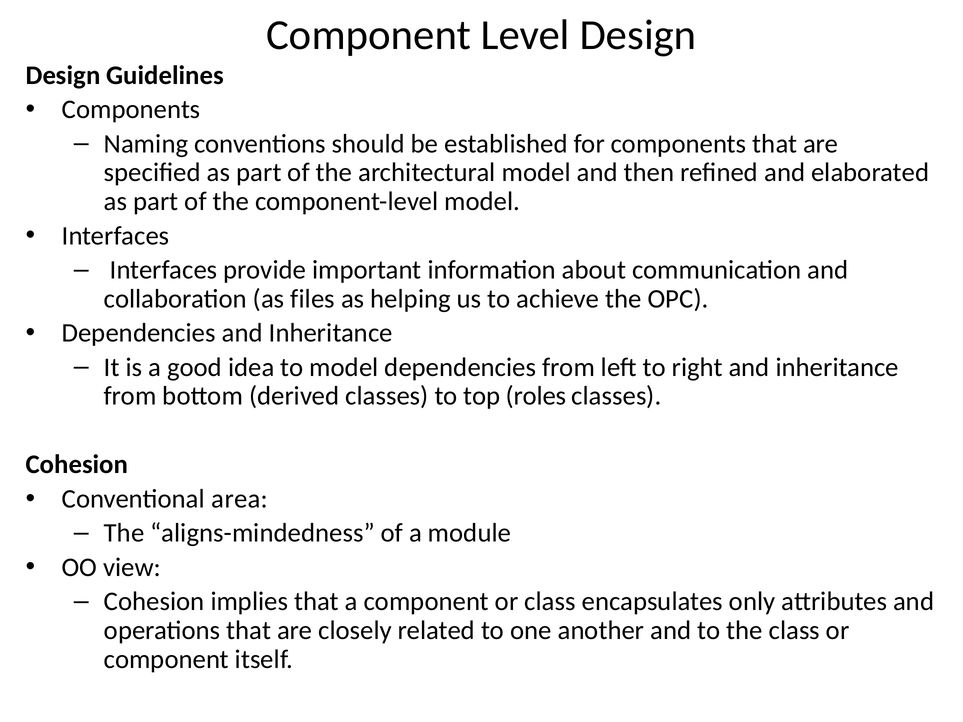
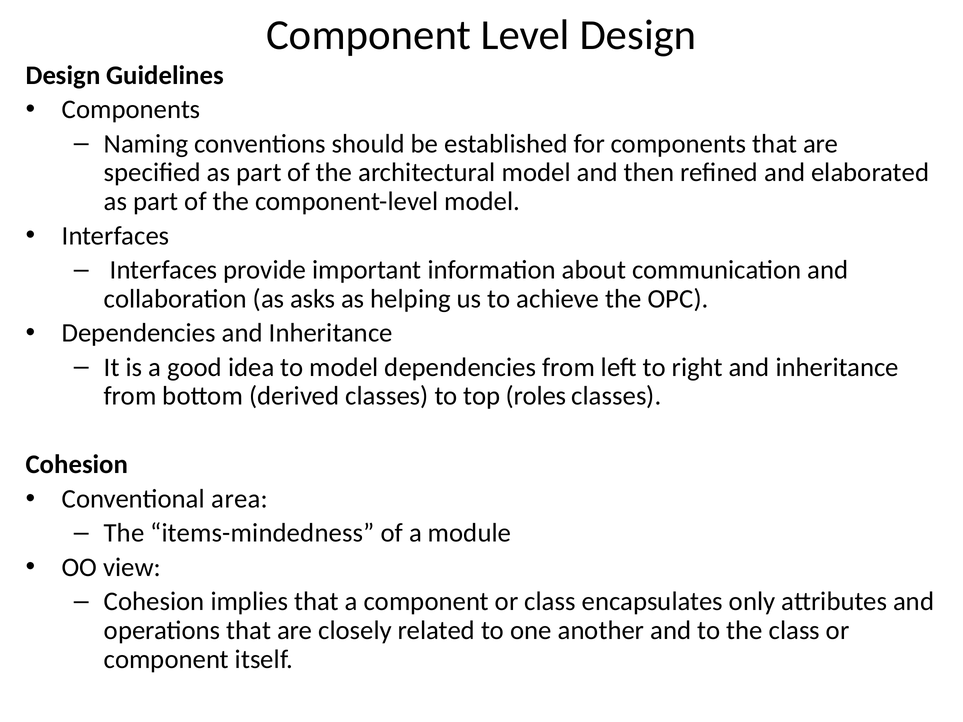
files: files -> asks (313, 299)
aligns-mindedness: aligns-mindedness -> items-mindedness (262, 533)
